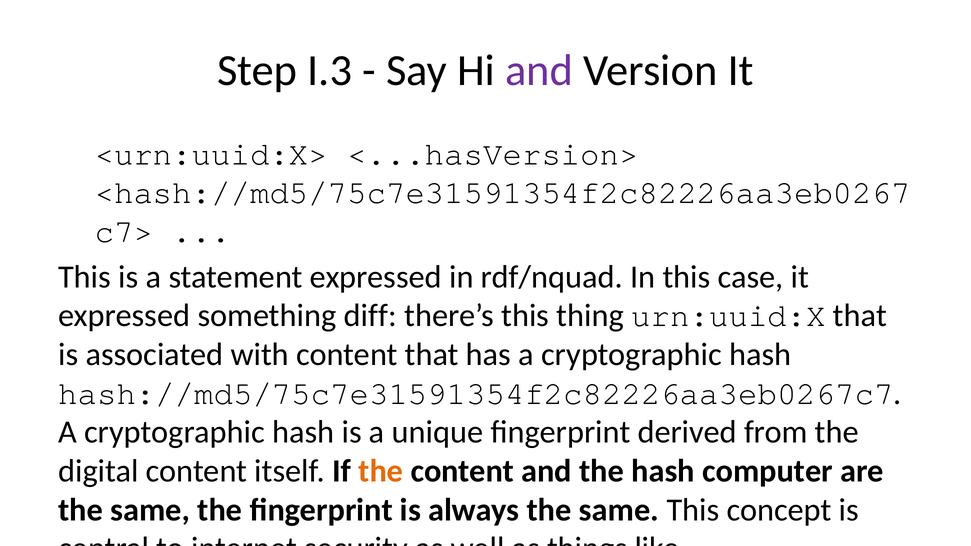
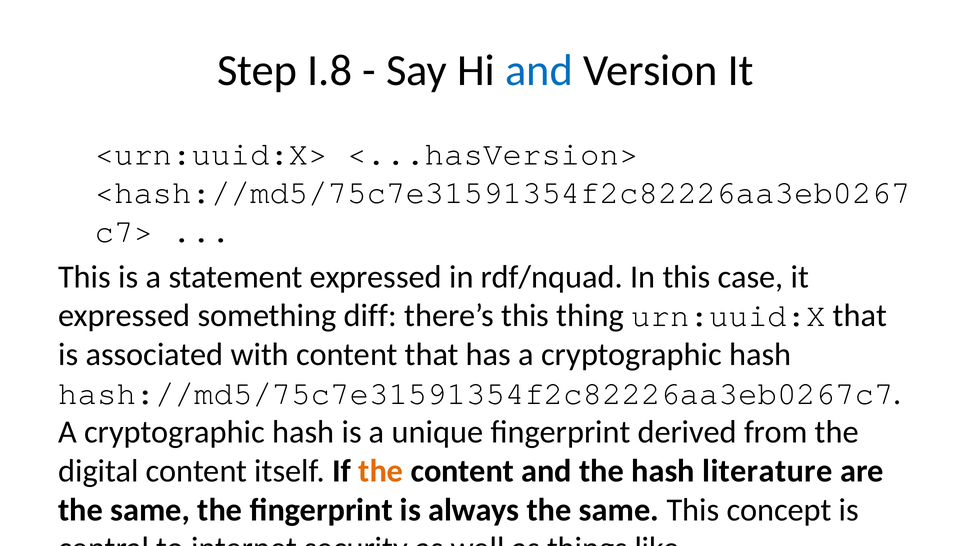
I.3: I.3 -> I.8 (330, 70)
and colour: purple -> blue (539, 70)
computer: computer -> literature (767, 471)
